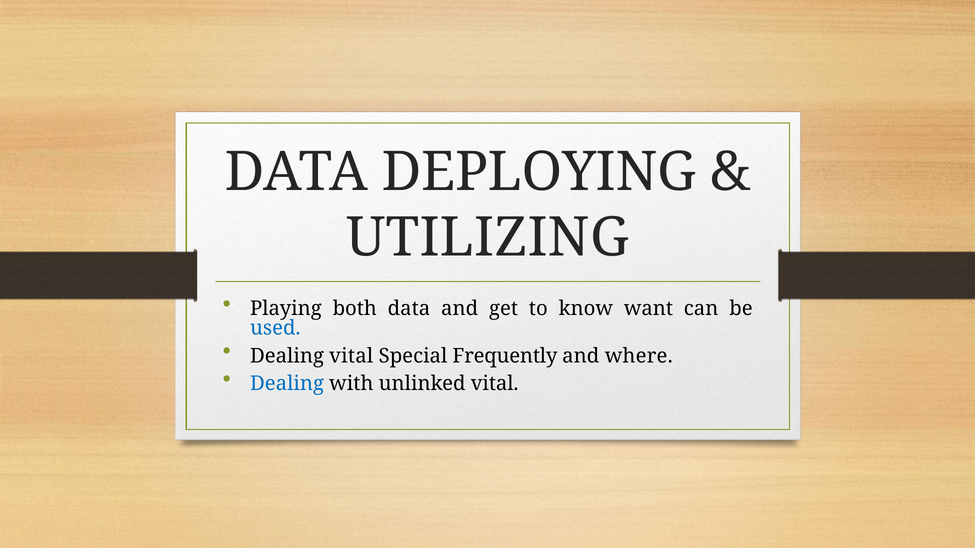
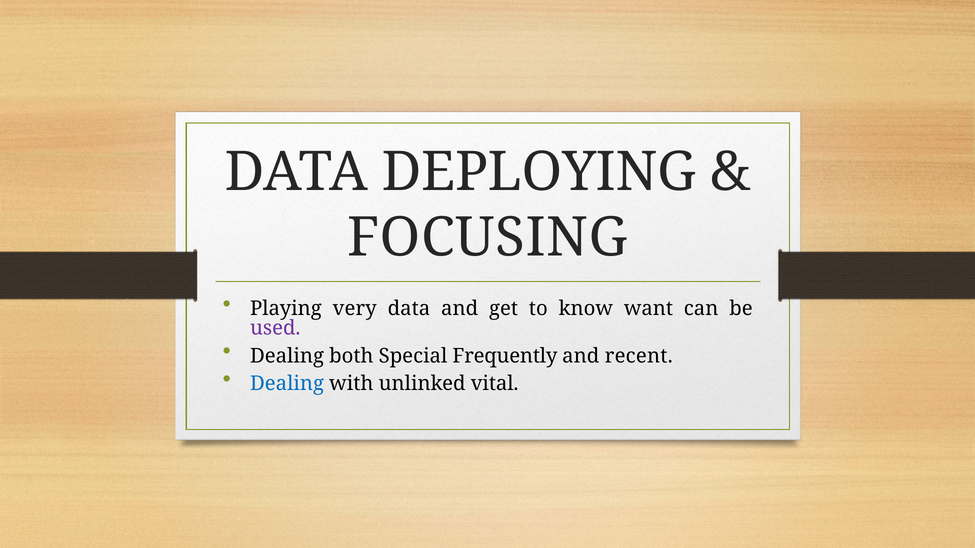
UTILIZING: UTILIZING -> FOCUSING (487, 238)
both: both -> very (355, 309)
used colour: blue -> purple (275, 328)
Dealing vital: vital -> both (351, 356)
where: where -> recent (639, 356)
